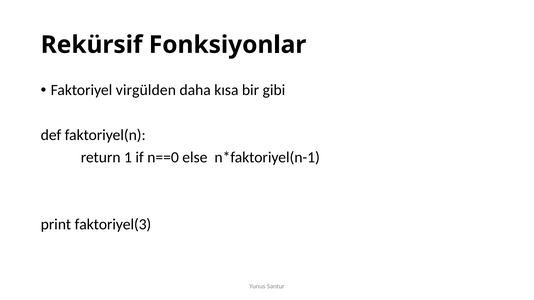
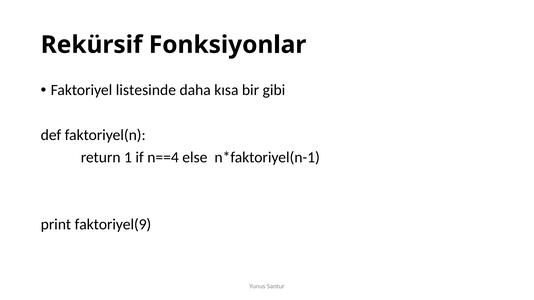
virgülden: virgülden -> listesinde (146, 90)
n==0: n==0 -> n==4 (163, 157)
faktoriyel(3: faktoriyel(3 -> faktoriyel(9 (113, 225)
